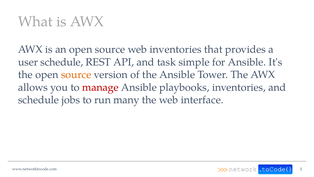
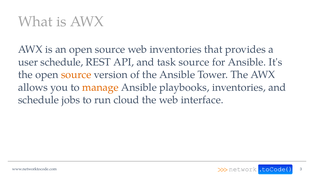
task simple: simple -> source (194, 62)
manage colour: red -> orange (100, 87)
many: many -> cloud (126, 100)
